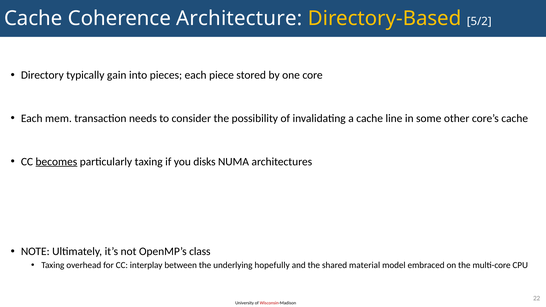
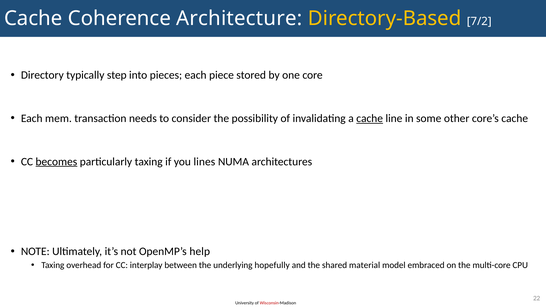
5/2: 5/2 -> 7/2 (479, 21)
gain: gain -> step (117, 75)
cache underline: none -> present (370, 118)
disks: disks -> lines (204, 162)
class: class -> help (200, 252)
